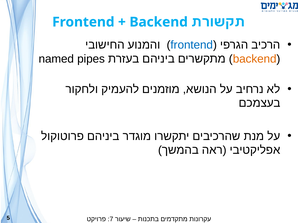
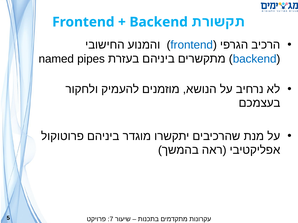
backend colour: orange -> blue (255, 59)
